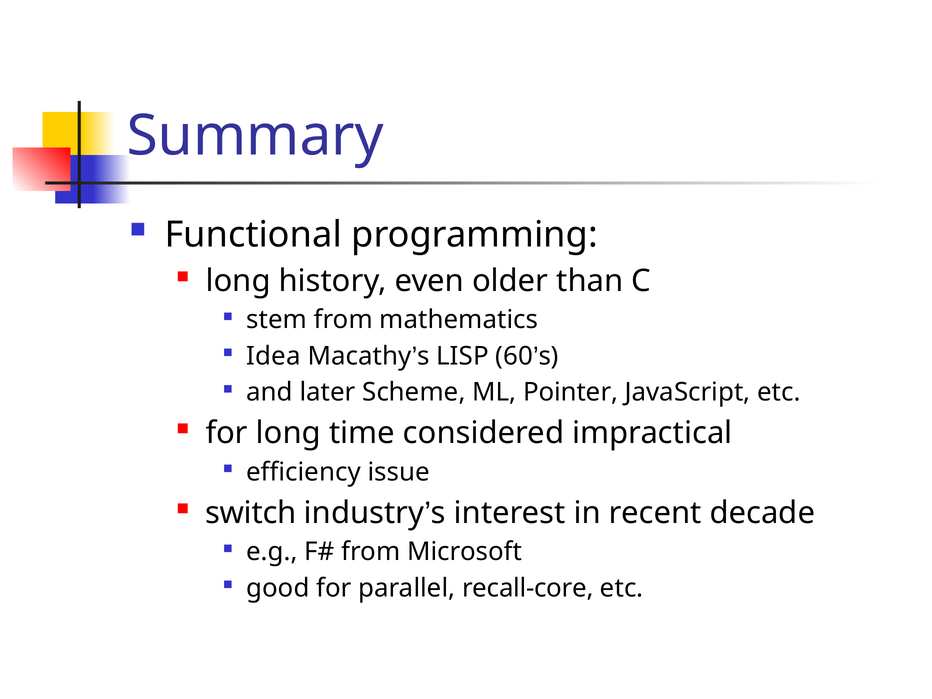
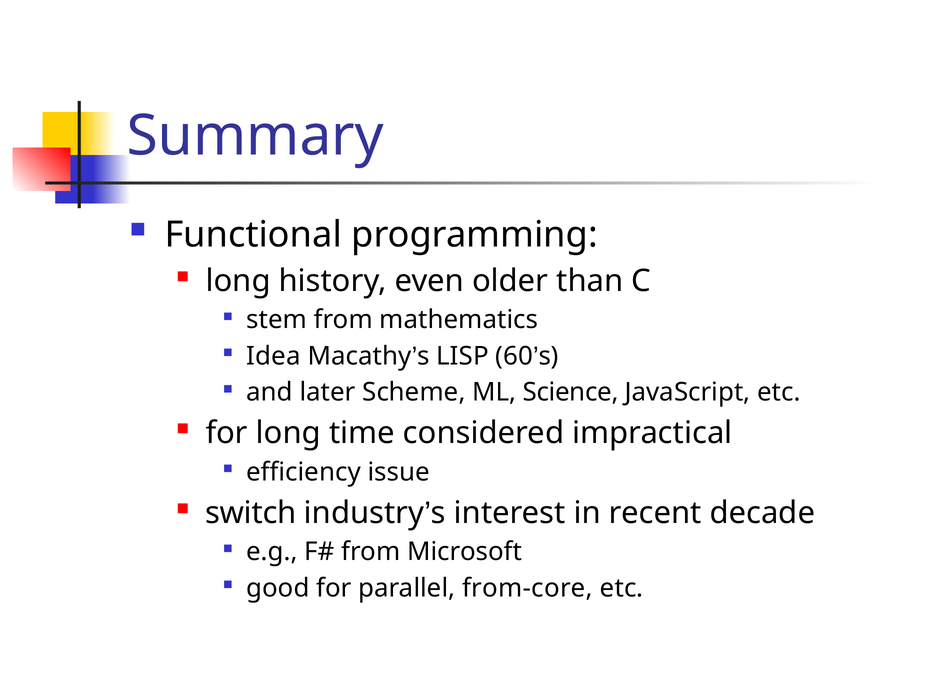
Pointer: Pointer -> Science (571, 392)
recall-core: recall-core -> from-core (528, 588)
